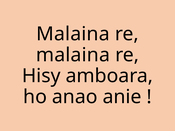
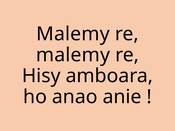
Malaina: Malaina -> Malemy (73, 34)
malaina: malaina -> malemy (73, 55)
